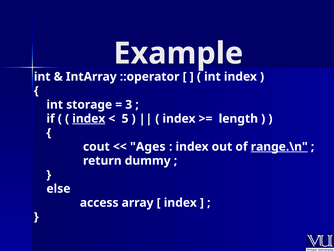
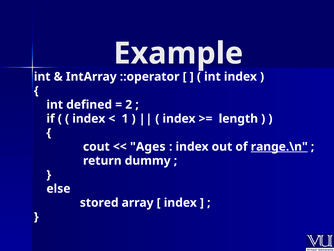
storage: storage -> defined (89, 104)
3: 3 -> 2 (129, 104)
index underline: present -> none (89, 118)
5: 5 -> 1 (125, 118)
access: access -> stored (99, 202)
